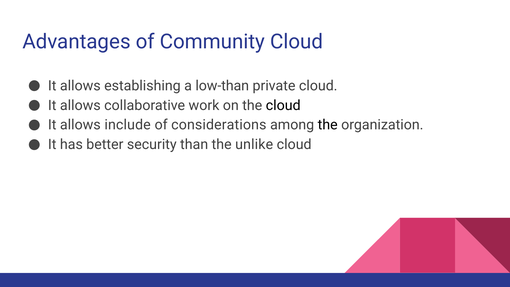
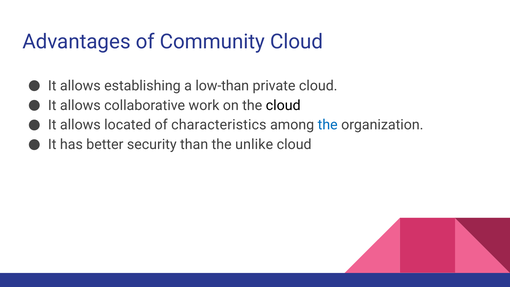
include: include -> located (128, 125)
considerations: considerations -> characteristics (219, 125)
the colour: black -> blue (328, 125)
